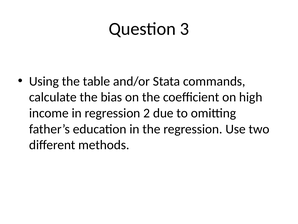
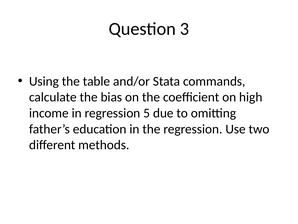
2: 2 -> 5 (147, 113)
